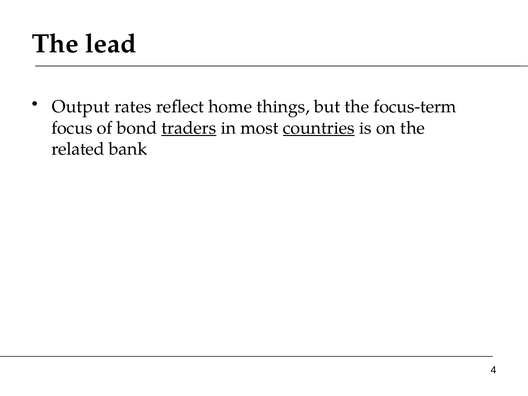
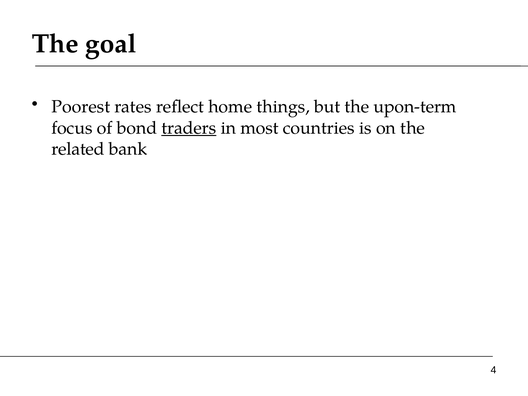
lead: lead -> goal (111, 44)
Output: Output -> Poorest (81, 107)
focus-term: focus-term -> upon-term (415, 107)
countries underline: present -> none (319, 128)
